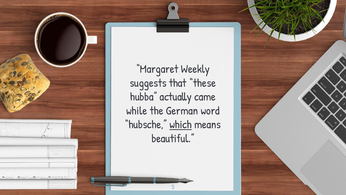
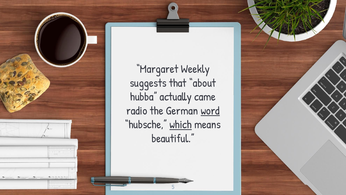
these: these -> about (203, 83)
while: while -> radio (137, 111)
word underline: none -> present (210, 111)
